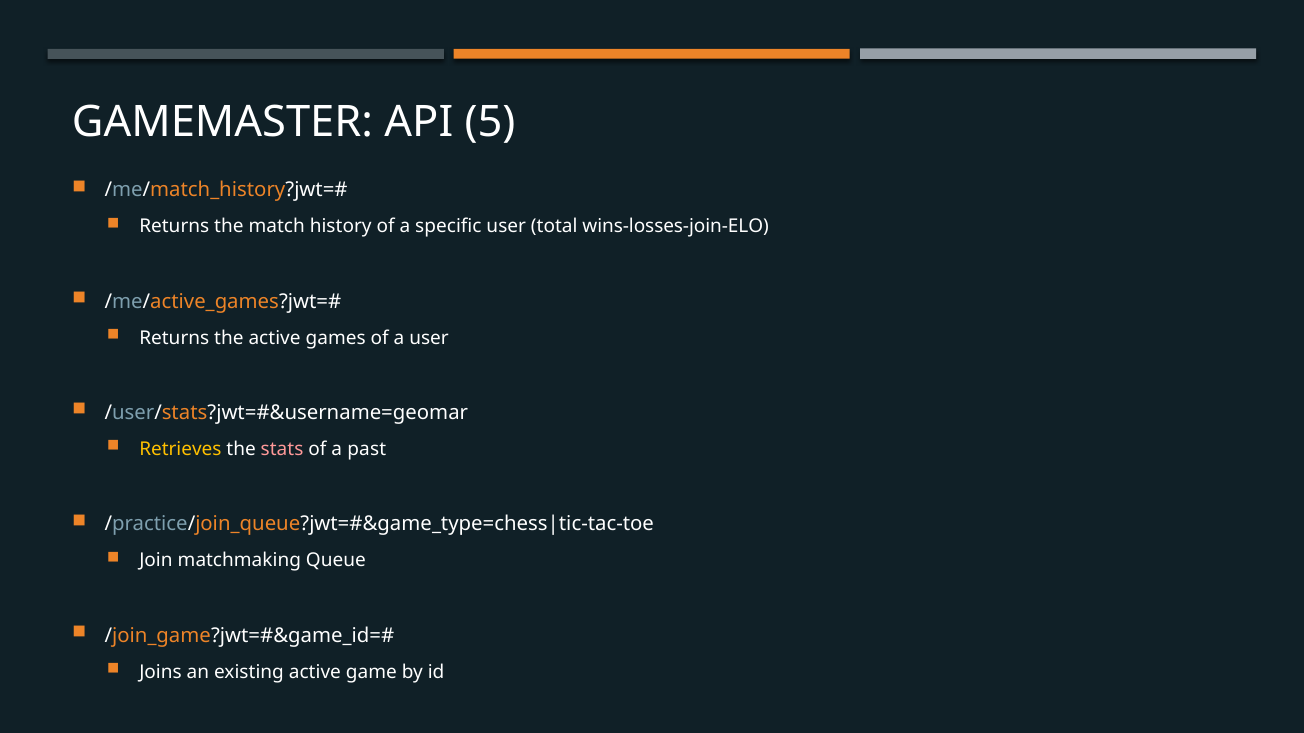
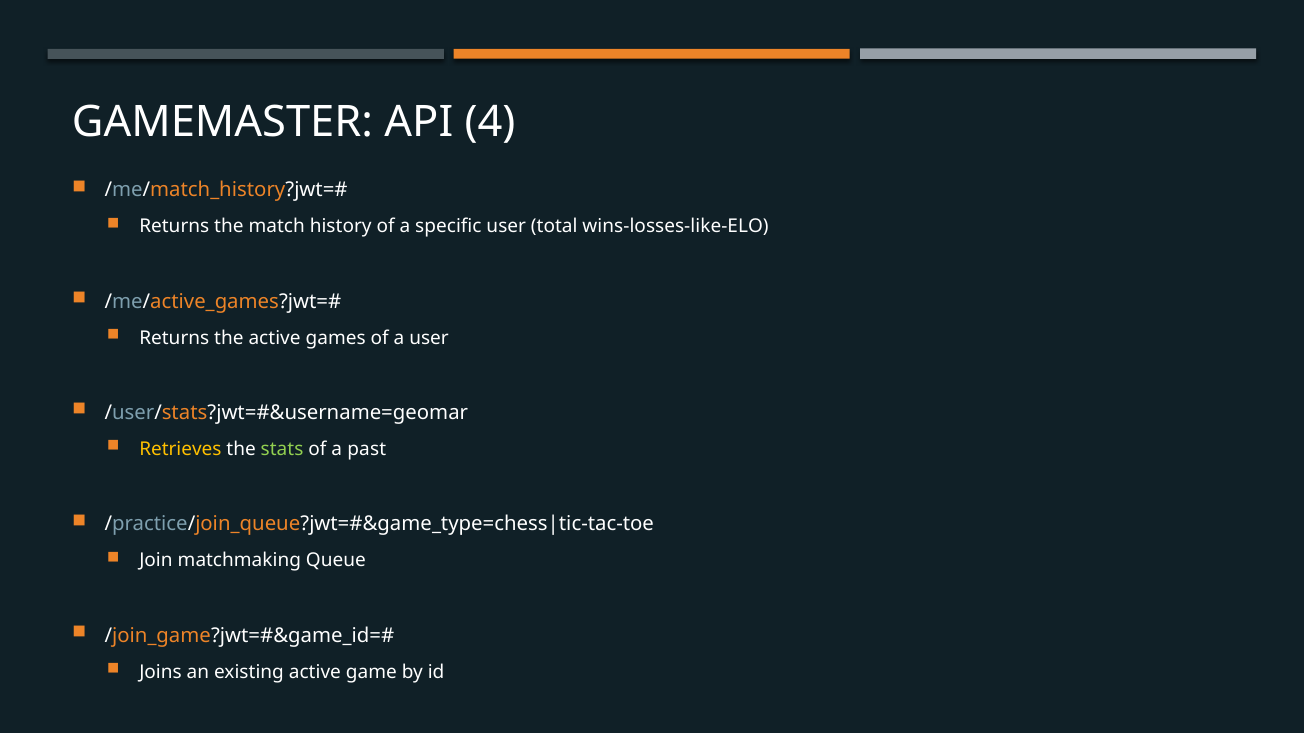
5: 5 -> 4 (490, 122)
wins-losses-join-ELO: wins-losses-join-ELO -> wins-losses-like-ELO (676, 227)
stats colour: pink -> light green (282, 449)
